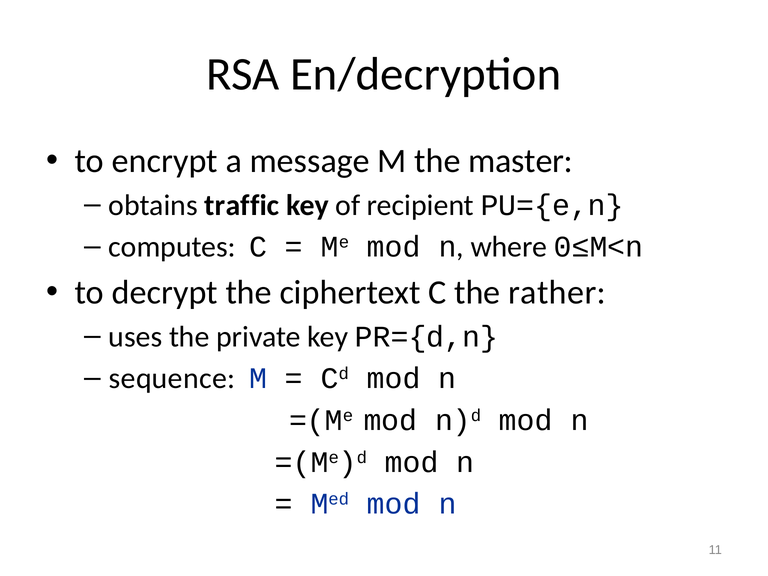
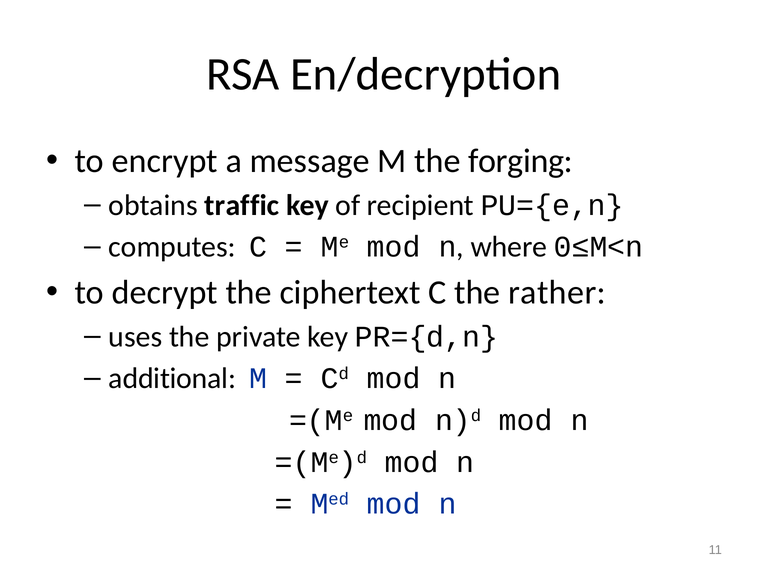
master: master -> forging (521, 161)
sequence: sequence -> additional (172, 379)
